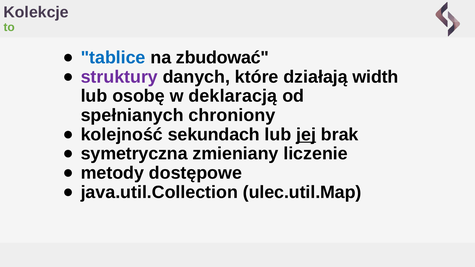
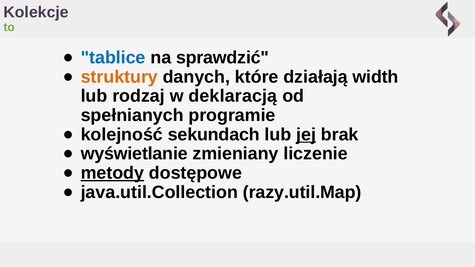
zbudować: zbudować -> sprawdzić (223, 58)
struktury colour: purple -> orange (119, 77)
osobę: osobę -> rodzaj (139, 96)
chroniony: chroniony -> programie (232, 115)
symetryczna: symetryczna -> wyświetlanie (134, 154)
metody underline: none -> present (112, 173)
ulec.util.Map: ulec.util.Map -> razy.util.Map (302, 192)
